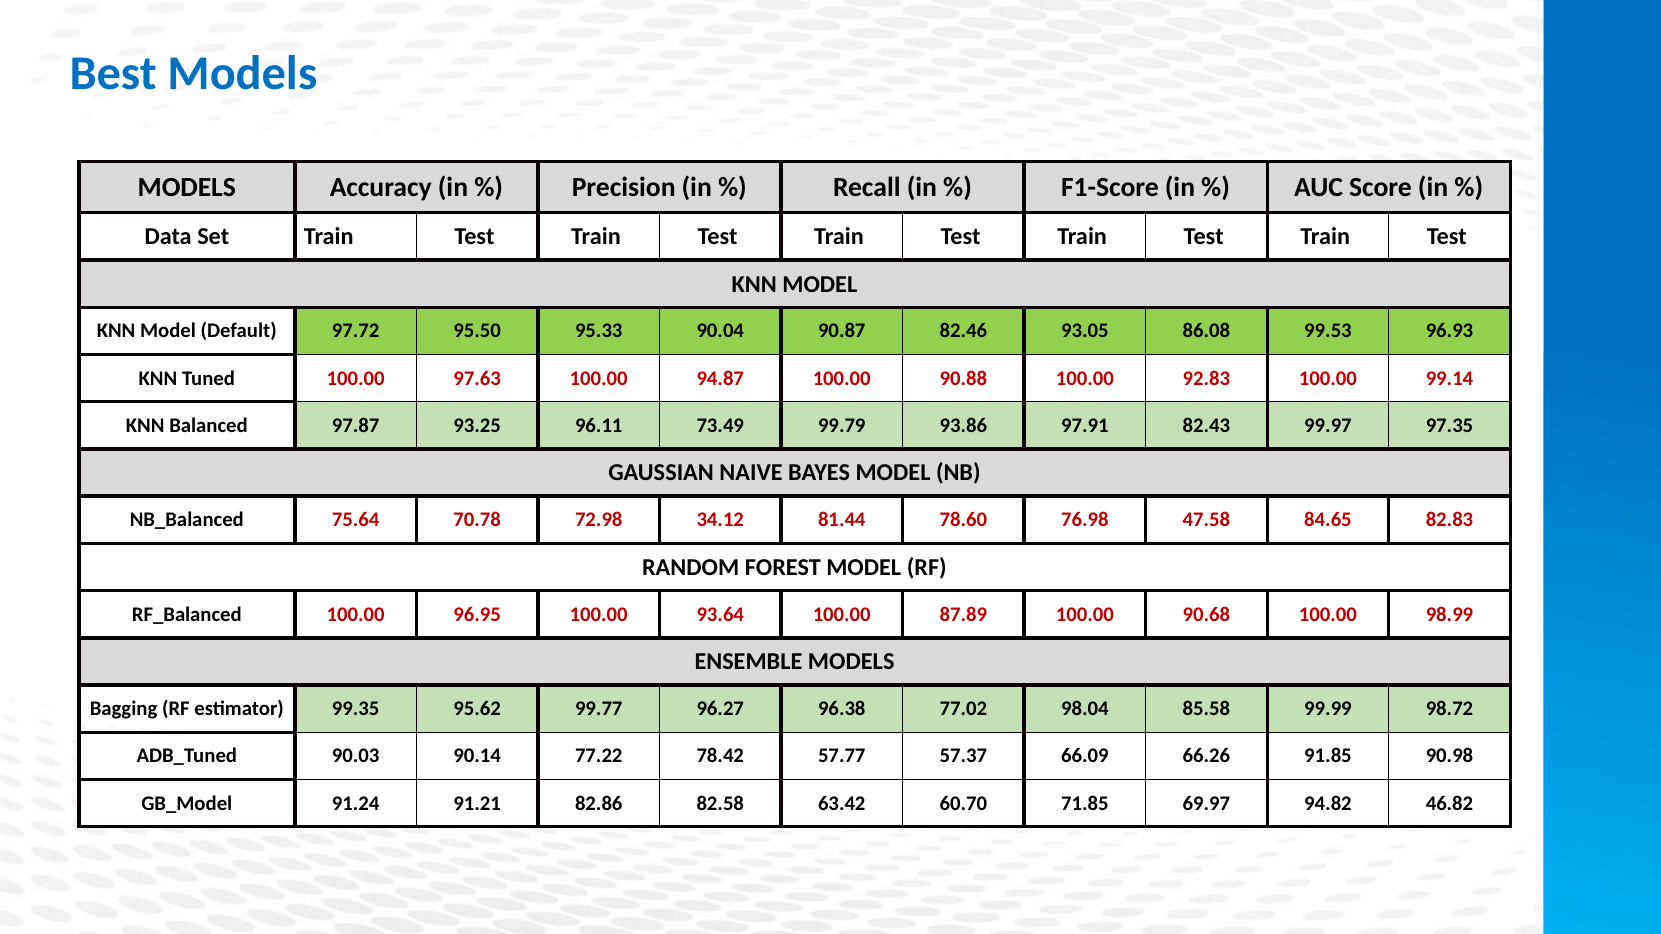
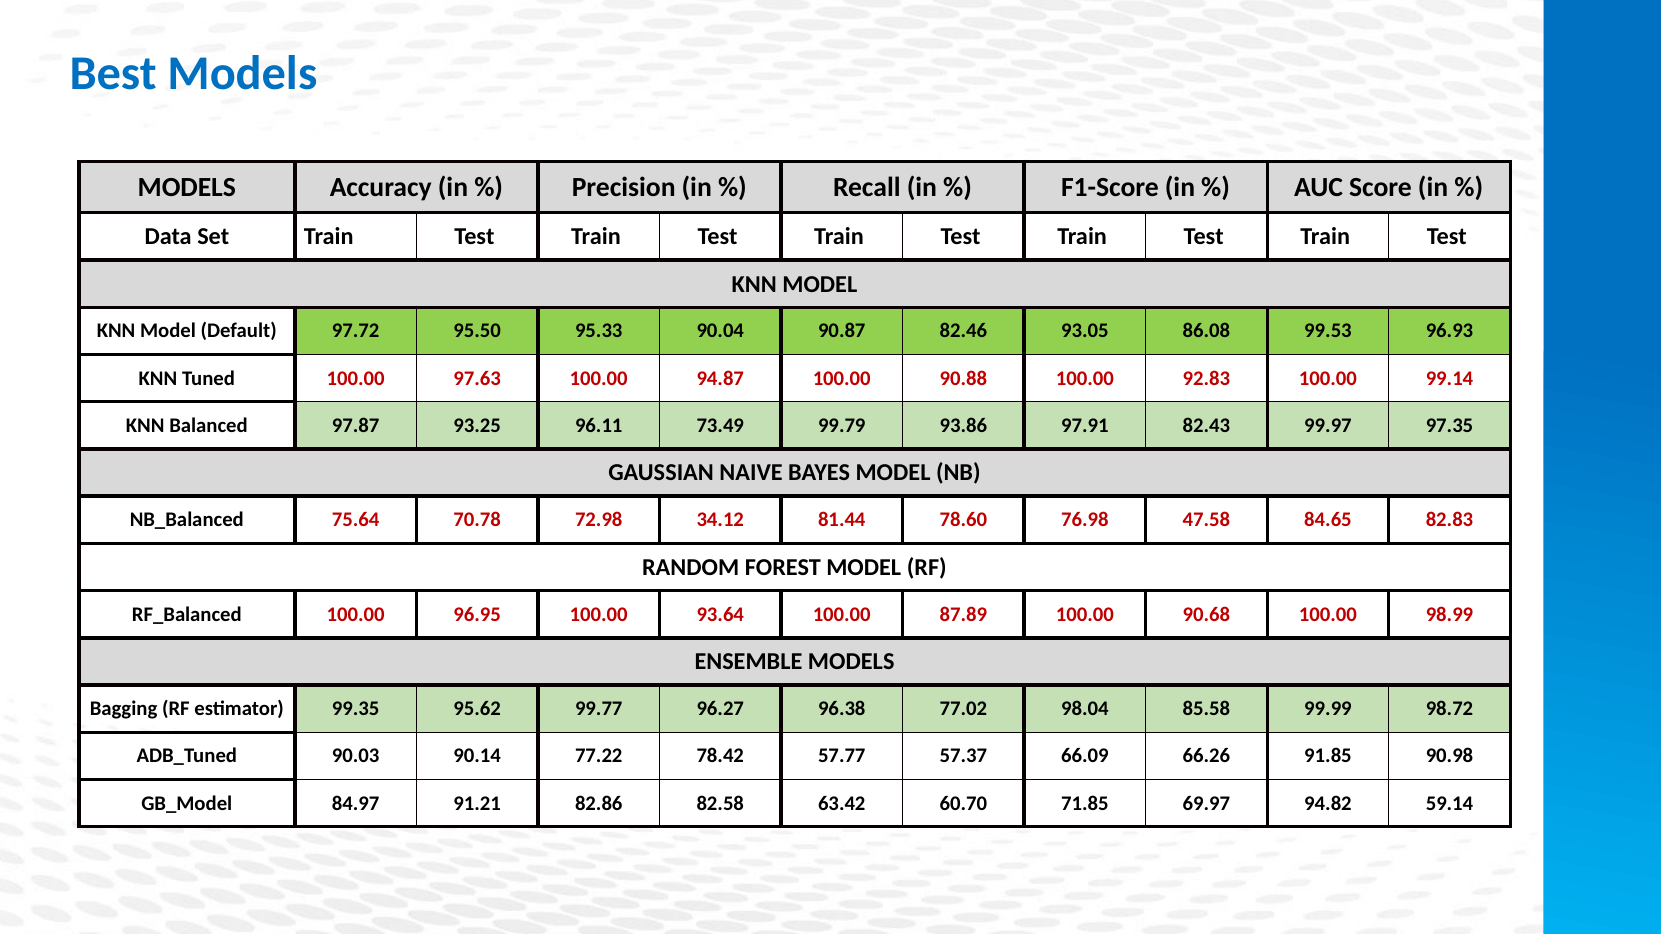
91.24: 91.24 -> 84.97 (356, 804)
46.82: 46.82 -> 59.14 (1449, 804)
